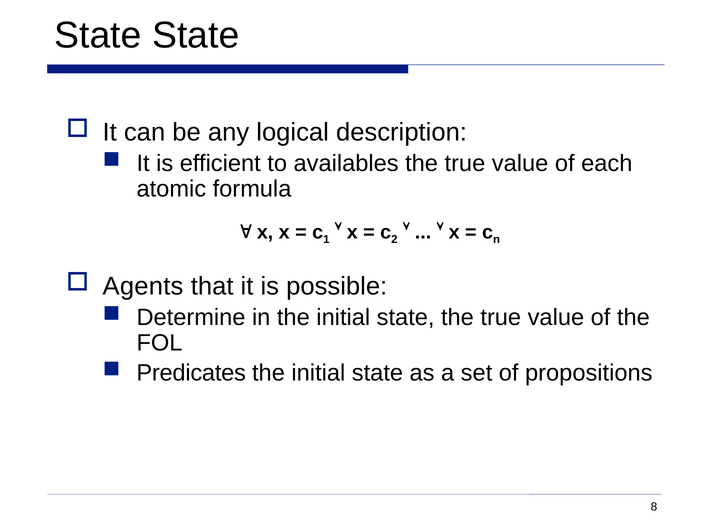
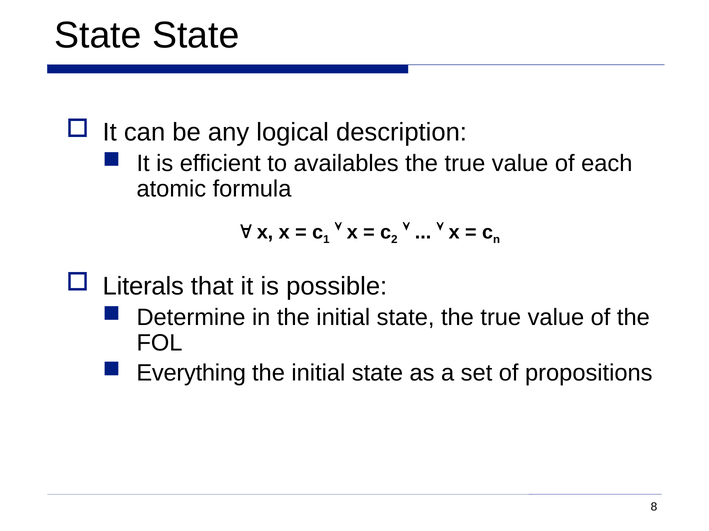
Agents: Agents -> Literals (143, 287)
Predicates: Predicates -> Everything (191, 374)
